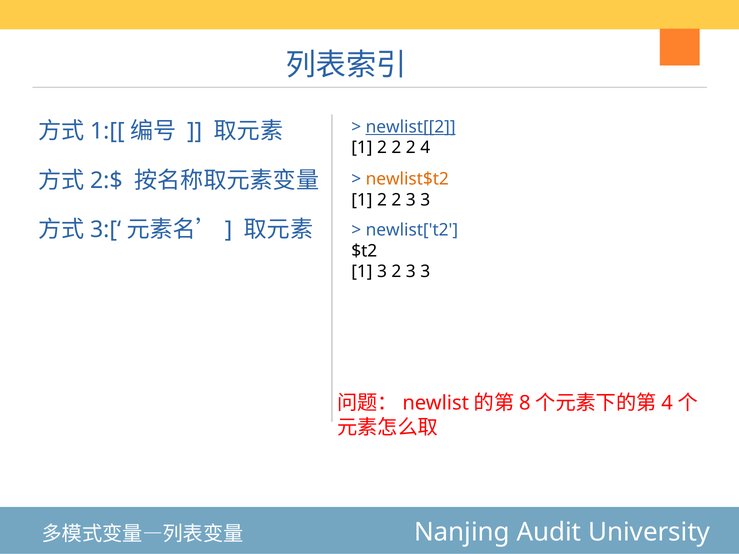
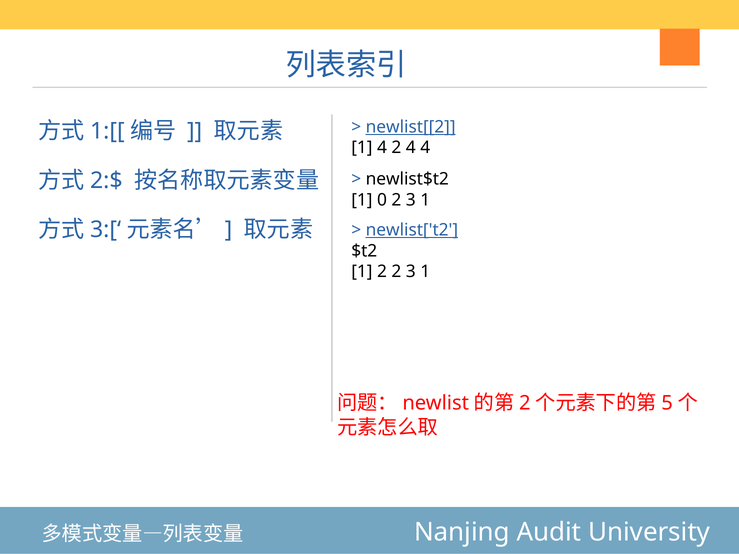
2: 2 -> 4 (382, 148)
2: 2 -> 4 (411, 148)
newlist$t2 colour: orange -> black (407, 179)
2: 2 -> 0 (382, 200)
3: 3 -> 1 (425, 200)
newlist['t2 underline: none -> present (412, 230)
1 3: 3 -> 2 (382, 272)
3: 3 -> 1 (425, 272)
8: 8 -> 2 (525, 403)
4: 4 -> 5 (667, 403)
